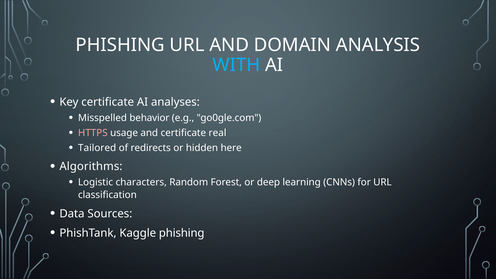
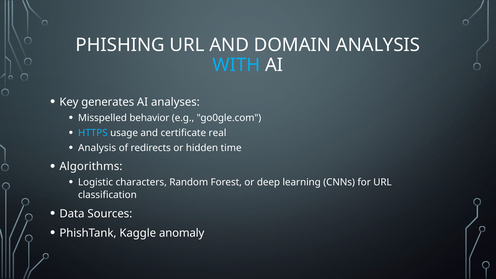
Key certificate: certificate -> generates (108, 102)
HTTPS colour: pink -> light blue (93, 133)
Tailored: Tailored -> Analysis (97, 148)
here: here -> time (231, 148)
Kaggle phishing: phishing -> anomaly (182, 233)
